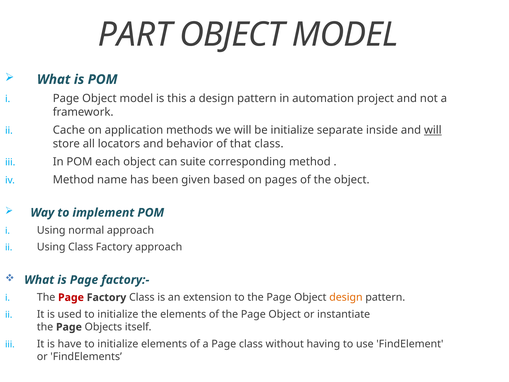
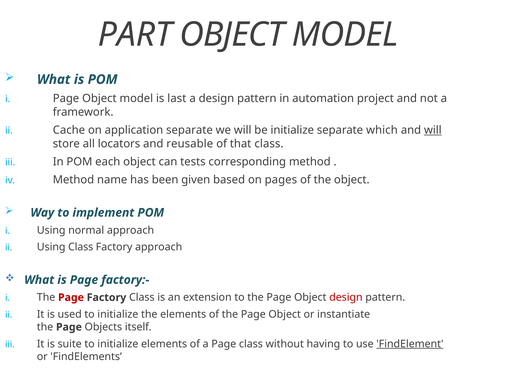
this: this -> last (177, 98)
application methods: methods -> separate (189, 130)
inside: inside -> which (382, 130)
behavior: behavior -> reusable (190, 144)
suite: suite -> tests (193, 162)
design colour: orange -> red (346, 297)
have: have -> suite (70, 344)
FindElement underline: none -> present (410, 344)
